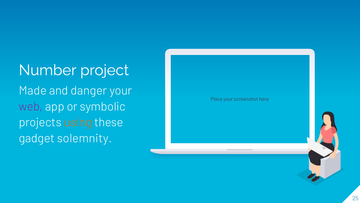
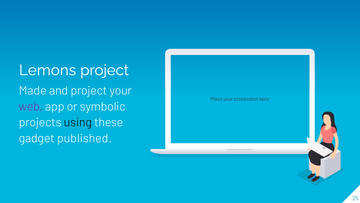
Number: Number -> Lemons (48, 70)
and danger: danger -> project (89, 90)
using colour: orange -> black (78, 122)
solemnity: solemnity -> published (85, 138)
